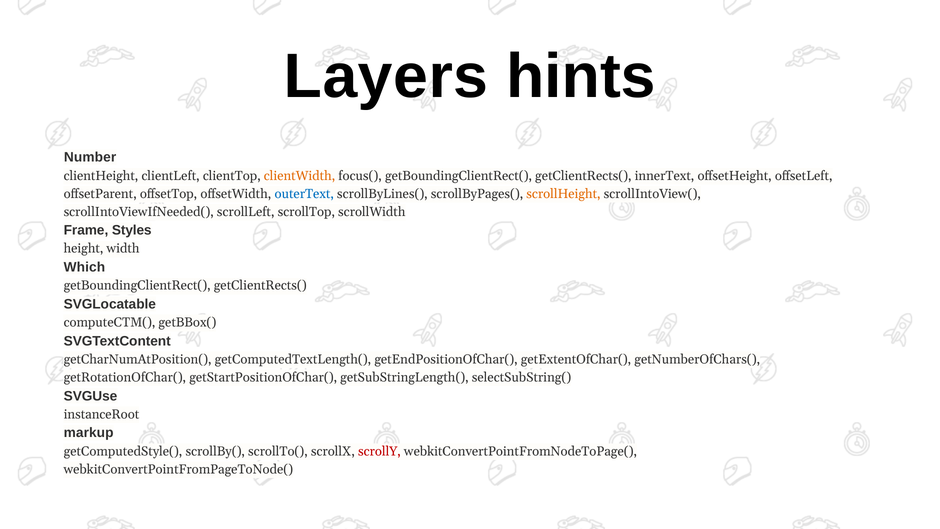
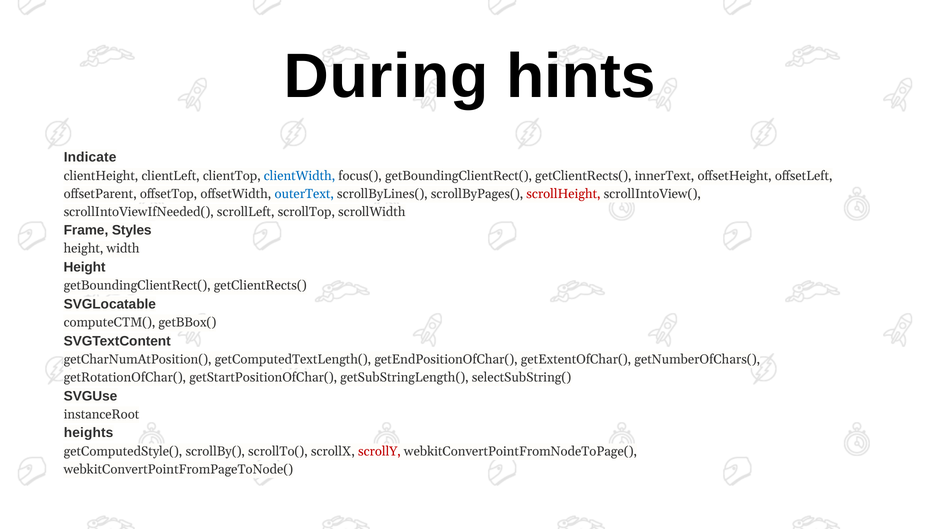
Layers: Layers -> During (386, 77)
Number: Number -> Indicate (90, 157)
clientWidth colour: orange -> blue (300, 176)
scrollHeight colour: orange -> red (563, 194)
Which: Which -> Height (85, 267)
markup: markup -> heights (89, 433)
